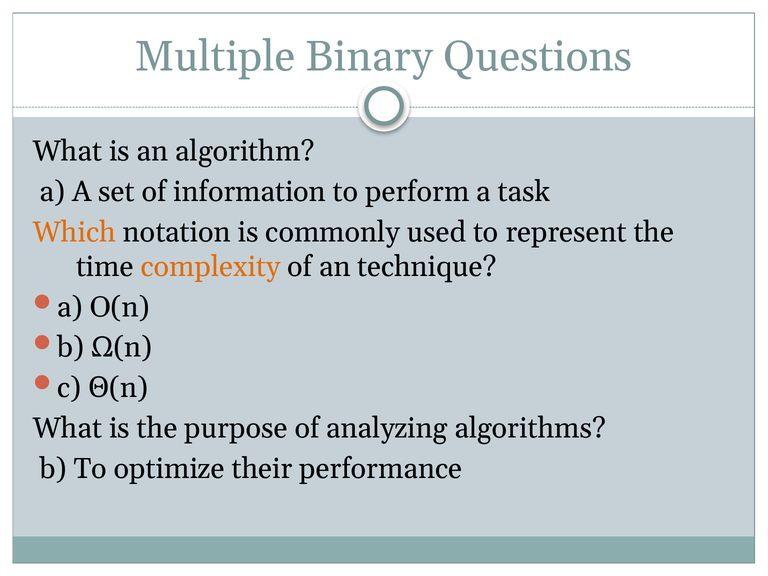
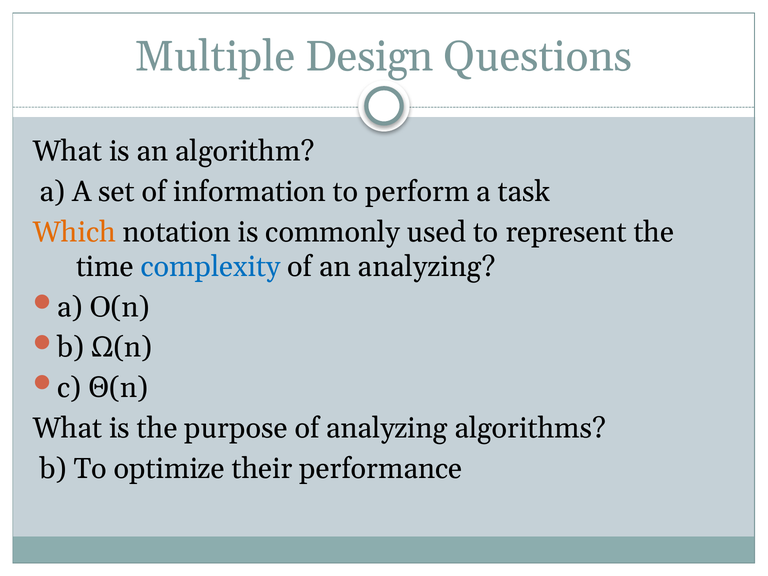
Binary: Binary -> Design (370, 57)
complexity colour: orange -> blue (210, 267)
an technique: technique -> analyzing (427, 267)
